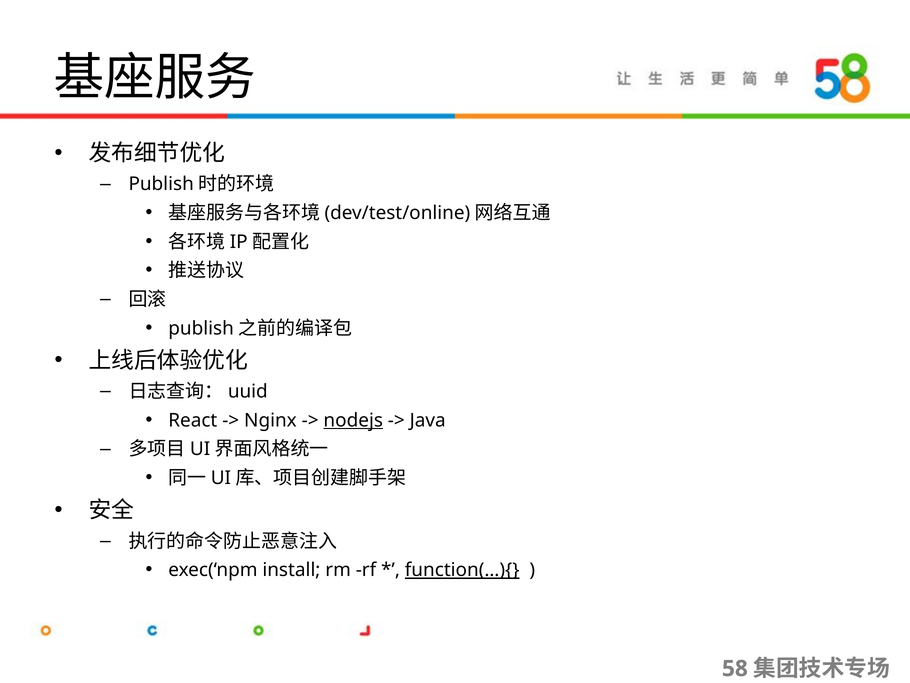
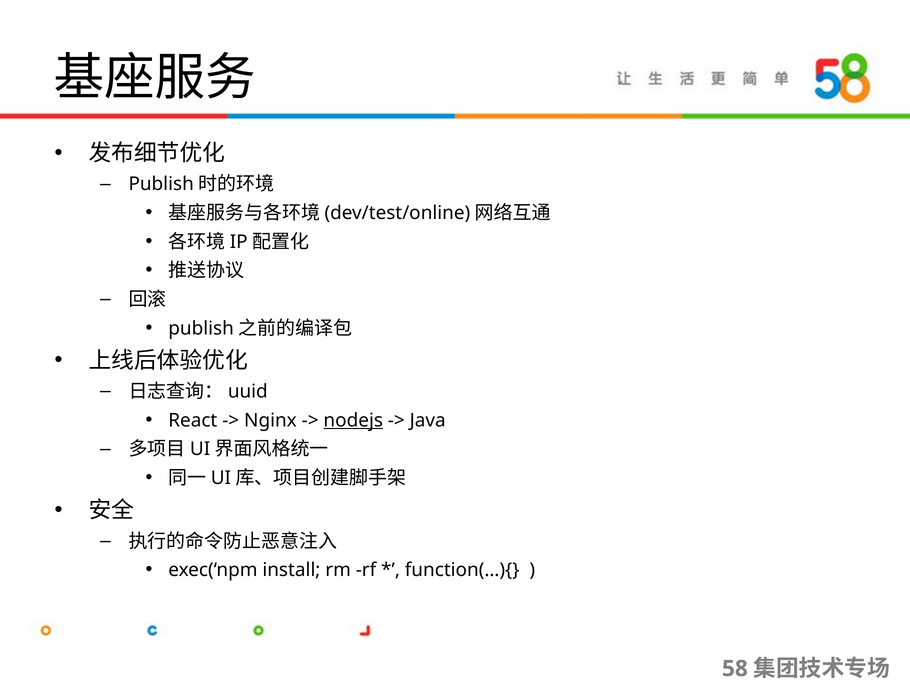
function(…){ underline: present -> none (462, 570)
